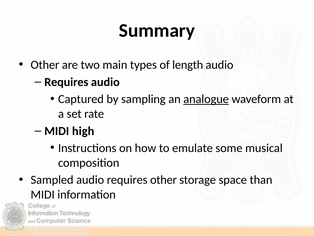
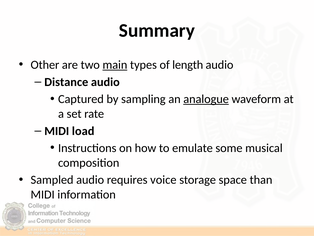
main underline: none -> present (115, 65)
Requires: Requires -> Distance (66, 82)
high: high -> load (83, 131)
requires other: other -> voice (163, 180)
